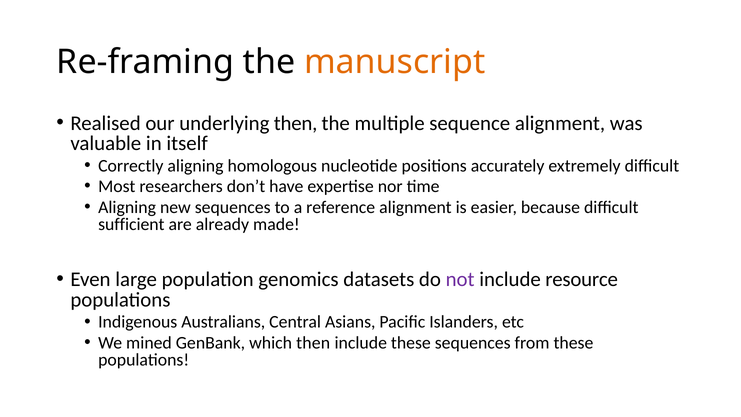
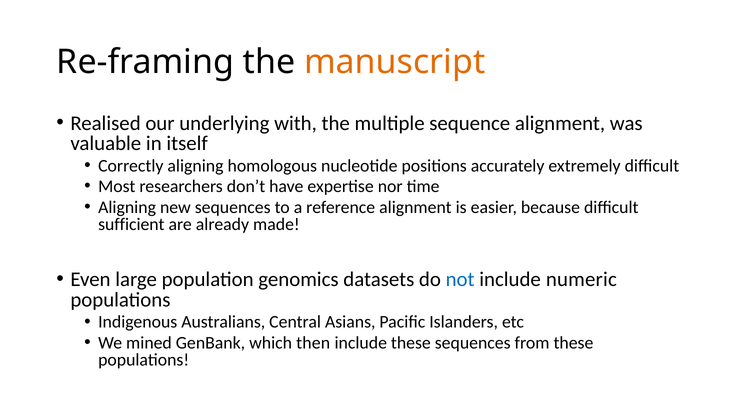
underlying then: then -> with (296, 123)
not colour: purple -> blue (460, 279)
resource: resource -> numeric (581, 279)
